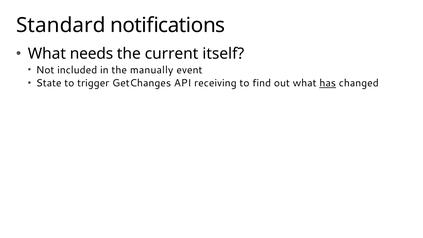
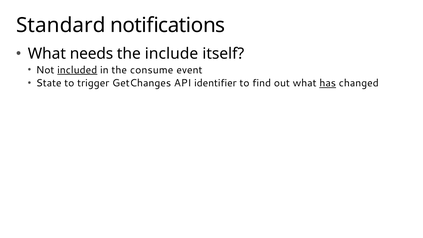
current: current -> include (172, 54)
included underline: none -> present (77, 70)
manually: manually -> consume (152, 70)
receiving: receiving -> identifier (215, 83)
